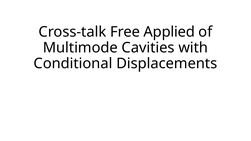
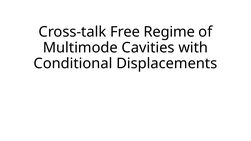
Applied: Applied -> Regime (169, 32)
